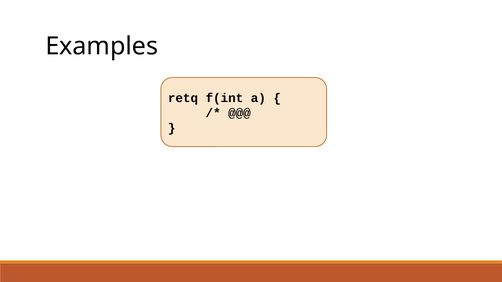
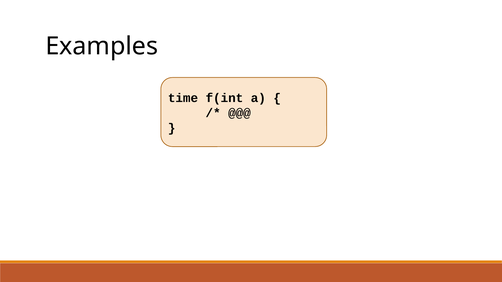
retq: retq -> time (183, 98)
